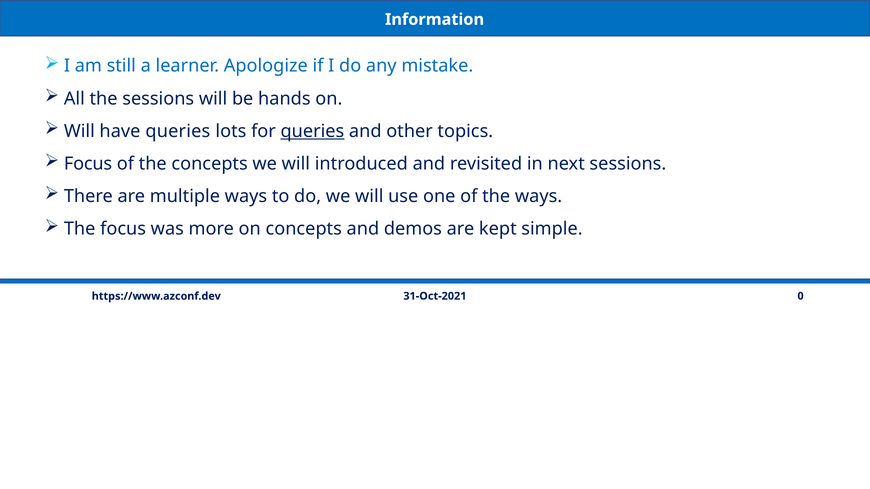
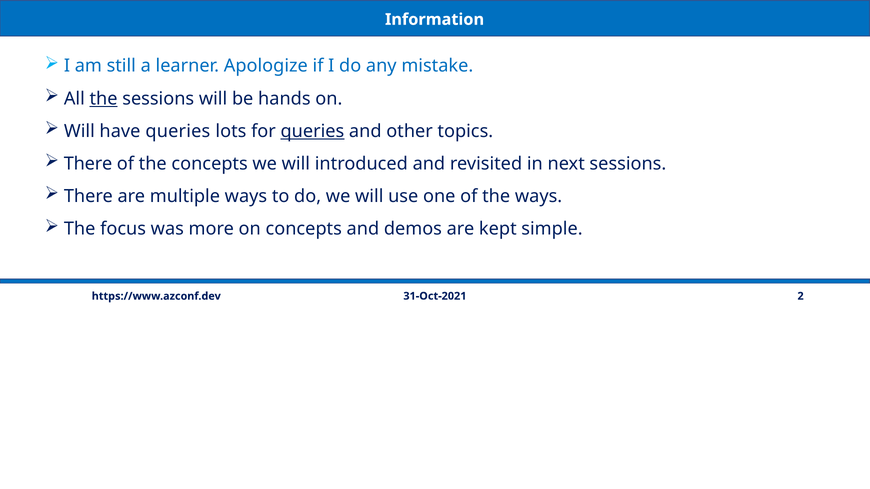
the underline: none -> present (104, 99)
Focus: Focus -> There (88, 164)
0: 0 -> 2 (801, 296)
